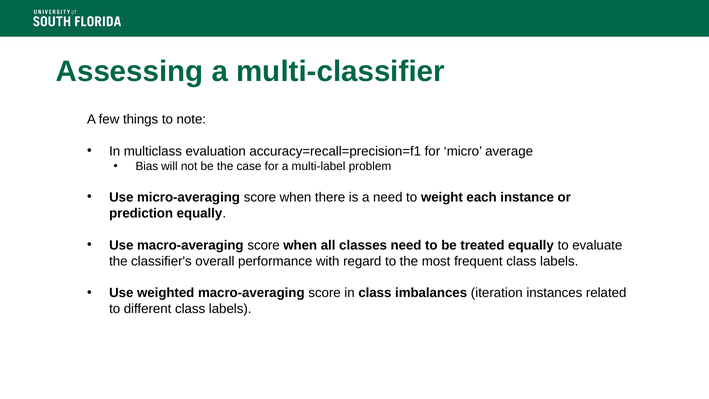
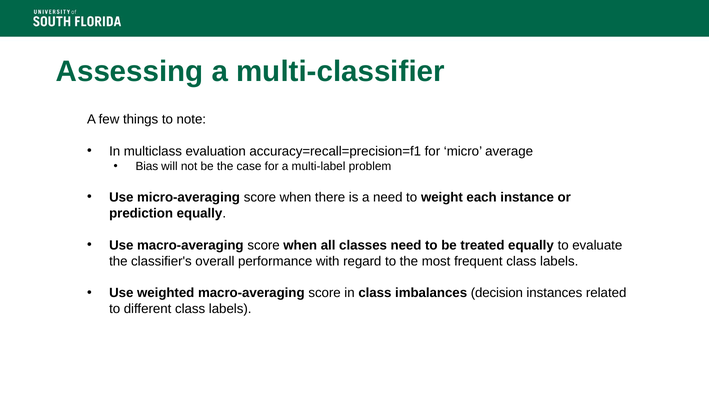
iteration: iteration -> decision (497, 293)
